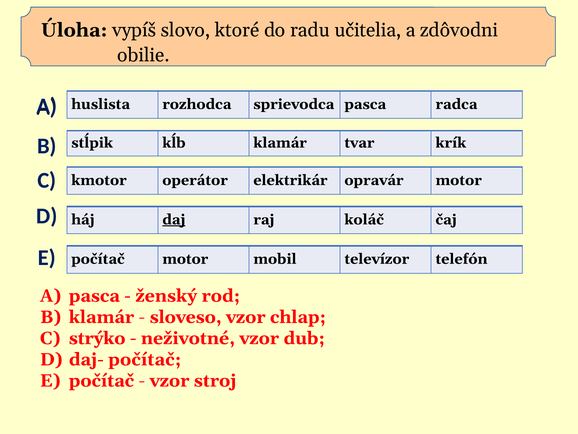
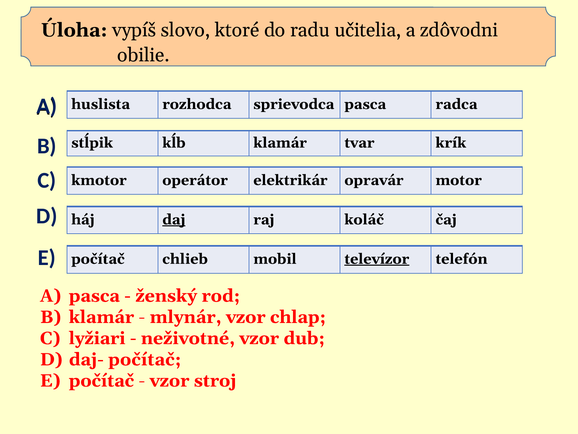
počítač motor: motor -> chlieb (185, 259)
televízor underline: none -> present (377, 259)
sloveso: sloveso -> mlynár (186, 317)
strýko: strýko -> lyžiari (97, 338)
